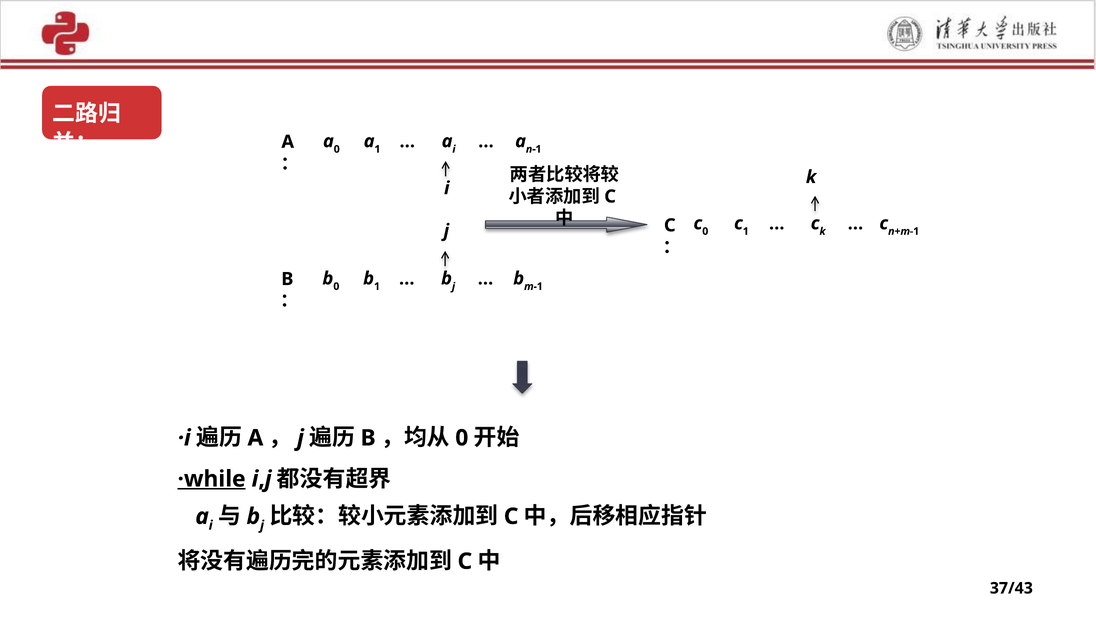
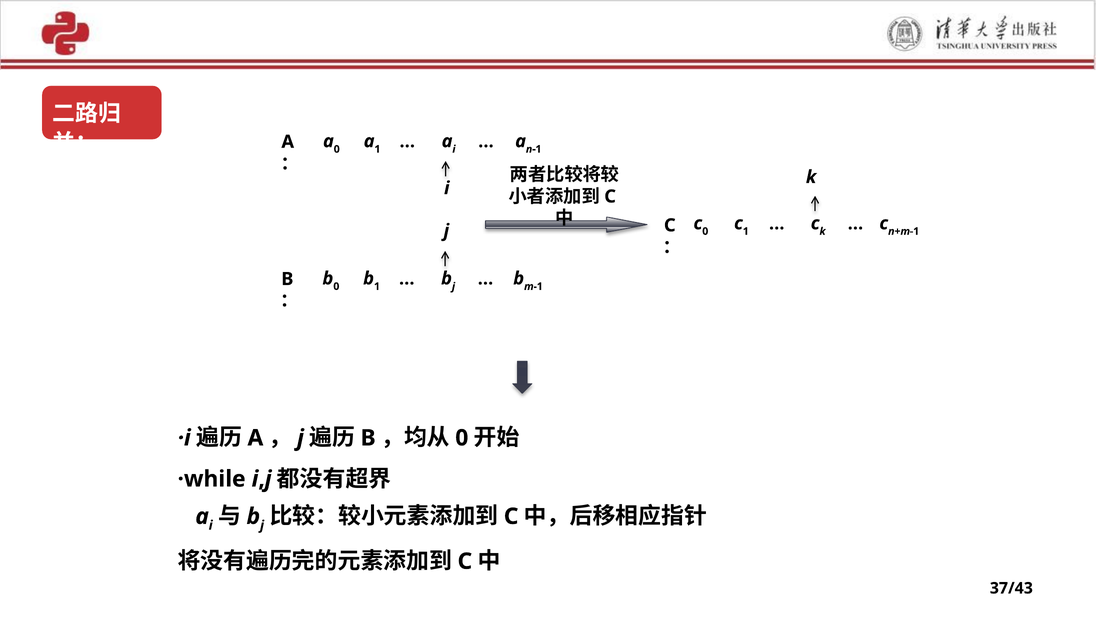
·while underline: present -> none (212, 479)
